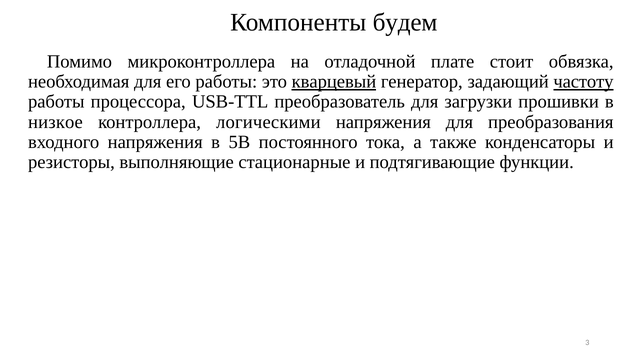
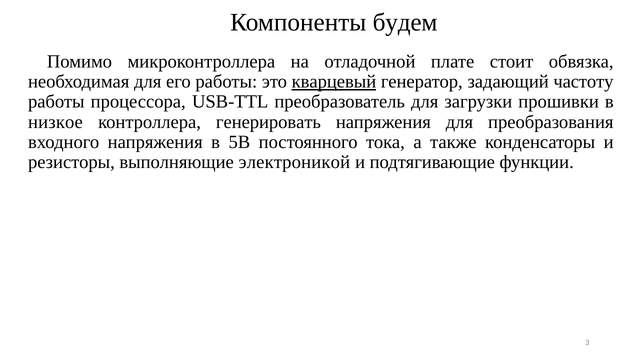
частоту underline: present -> none (583, 82)
логическими: логическими -> генерировать (268, 122)
стационарные: стационарные -> электроникой (294, 162)
